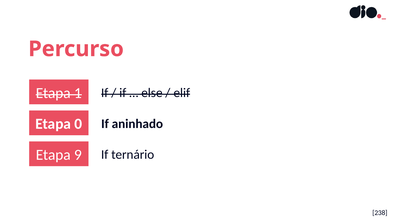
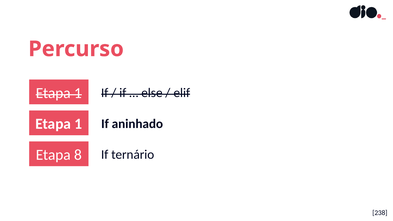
0: 0 -> 1 (78, 124)
9: 9 -> 8 (78, 155)
